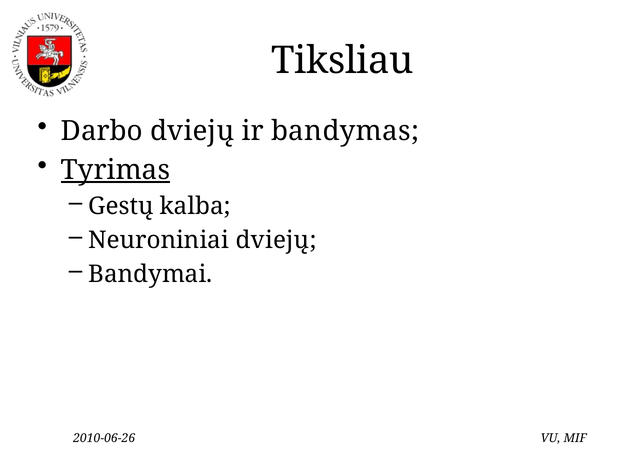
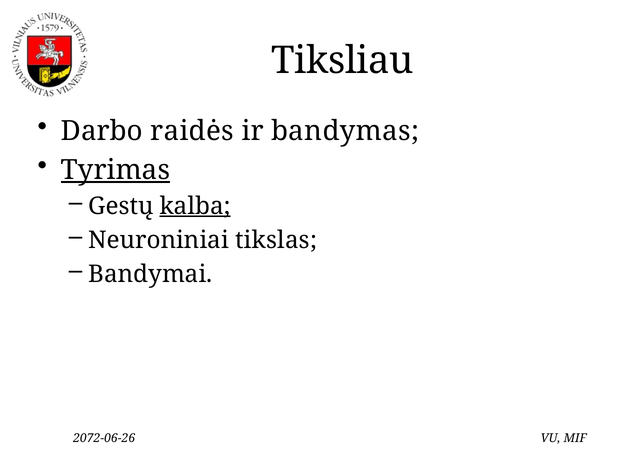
Darbo dviejų: dviejų -> raidės (192, 131)
kalba underline: none -> present (195, 206)
Neuroniniai dviejų: dviejų -> tikslas (276, 240)
2010-06-26: 2010-06-26 -> 2072-06-26 (104, 438)
